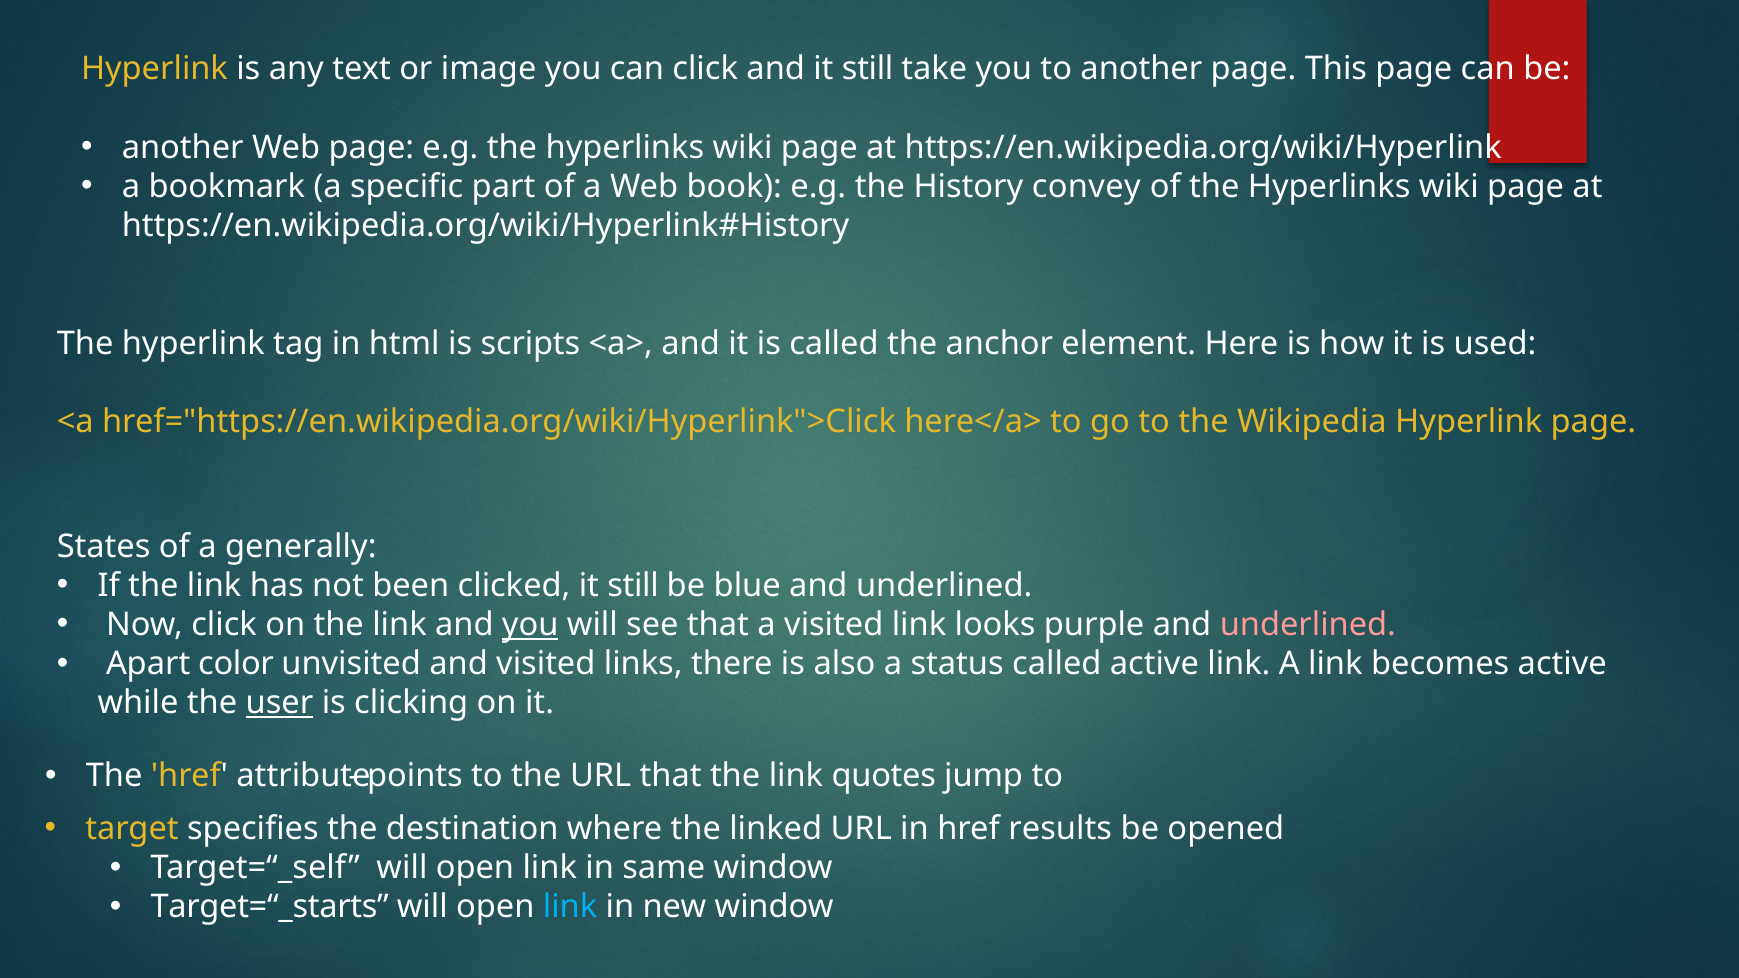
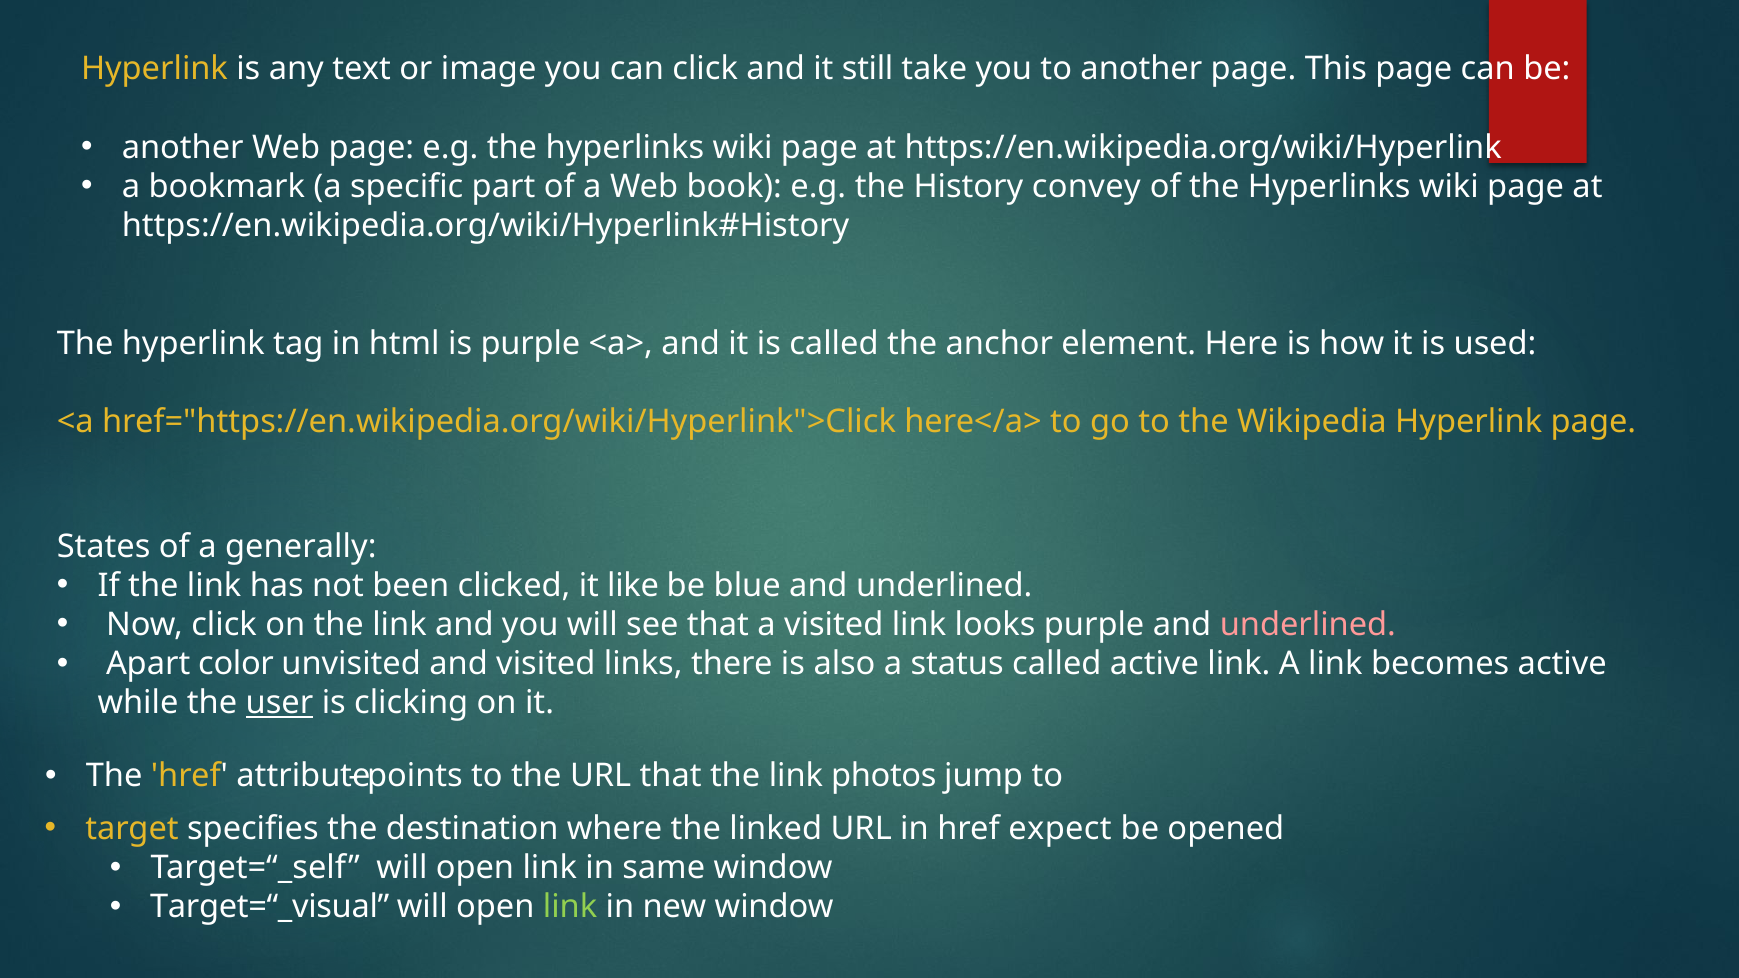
is scripts: scripts -> purple (530, 344)
clicked it still: still -> like (633, 586)
you underline: present -> none (530, 625)
quotes: quotes -> photos (884, 776)
results: results -> expect (1060, 829)
Target=“_starts: Target=“_starts -> Target=“_visual (270, 907)
link colour: light blue -> light green (570, 907)
